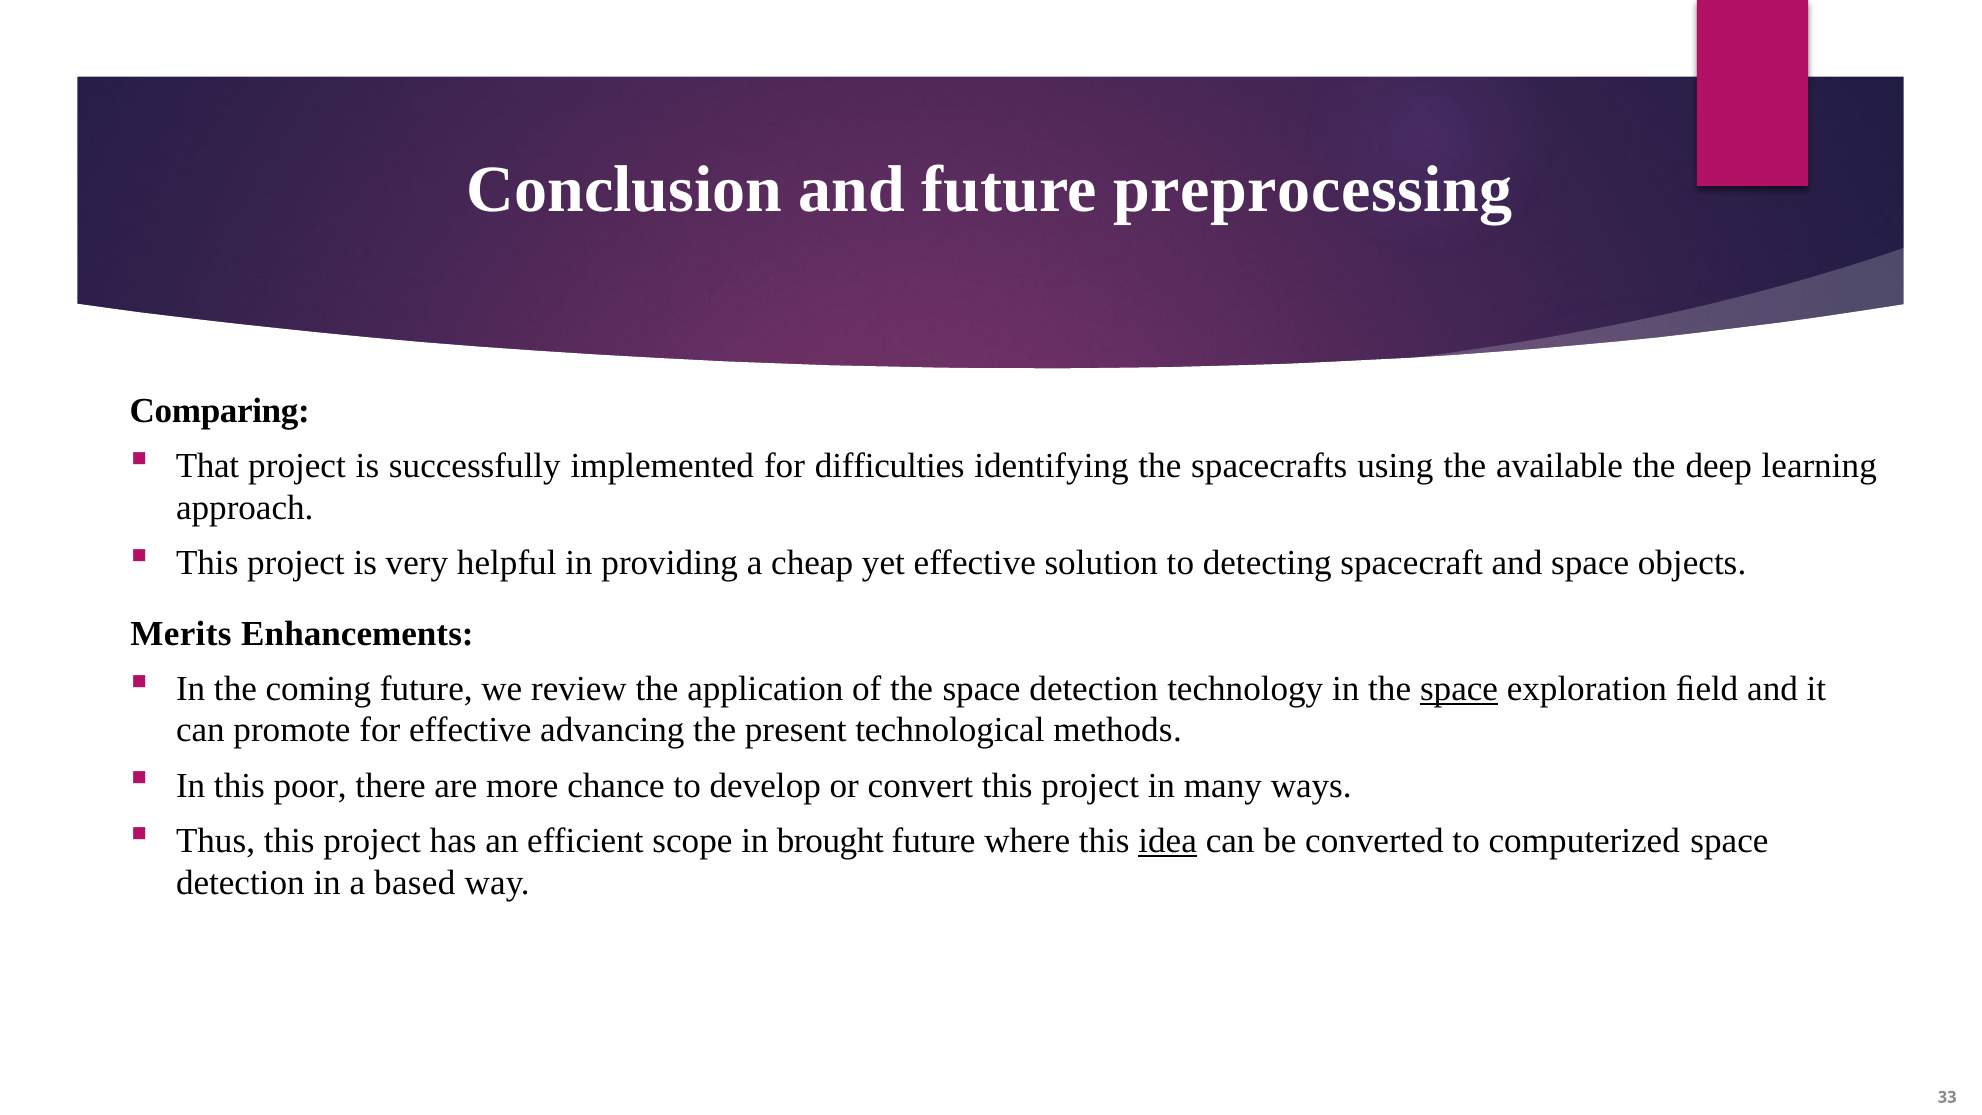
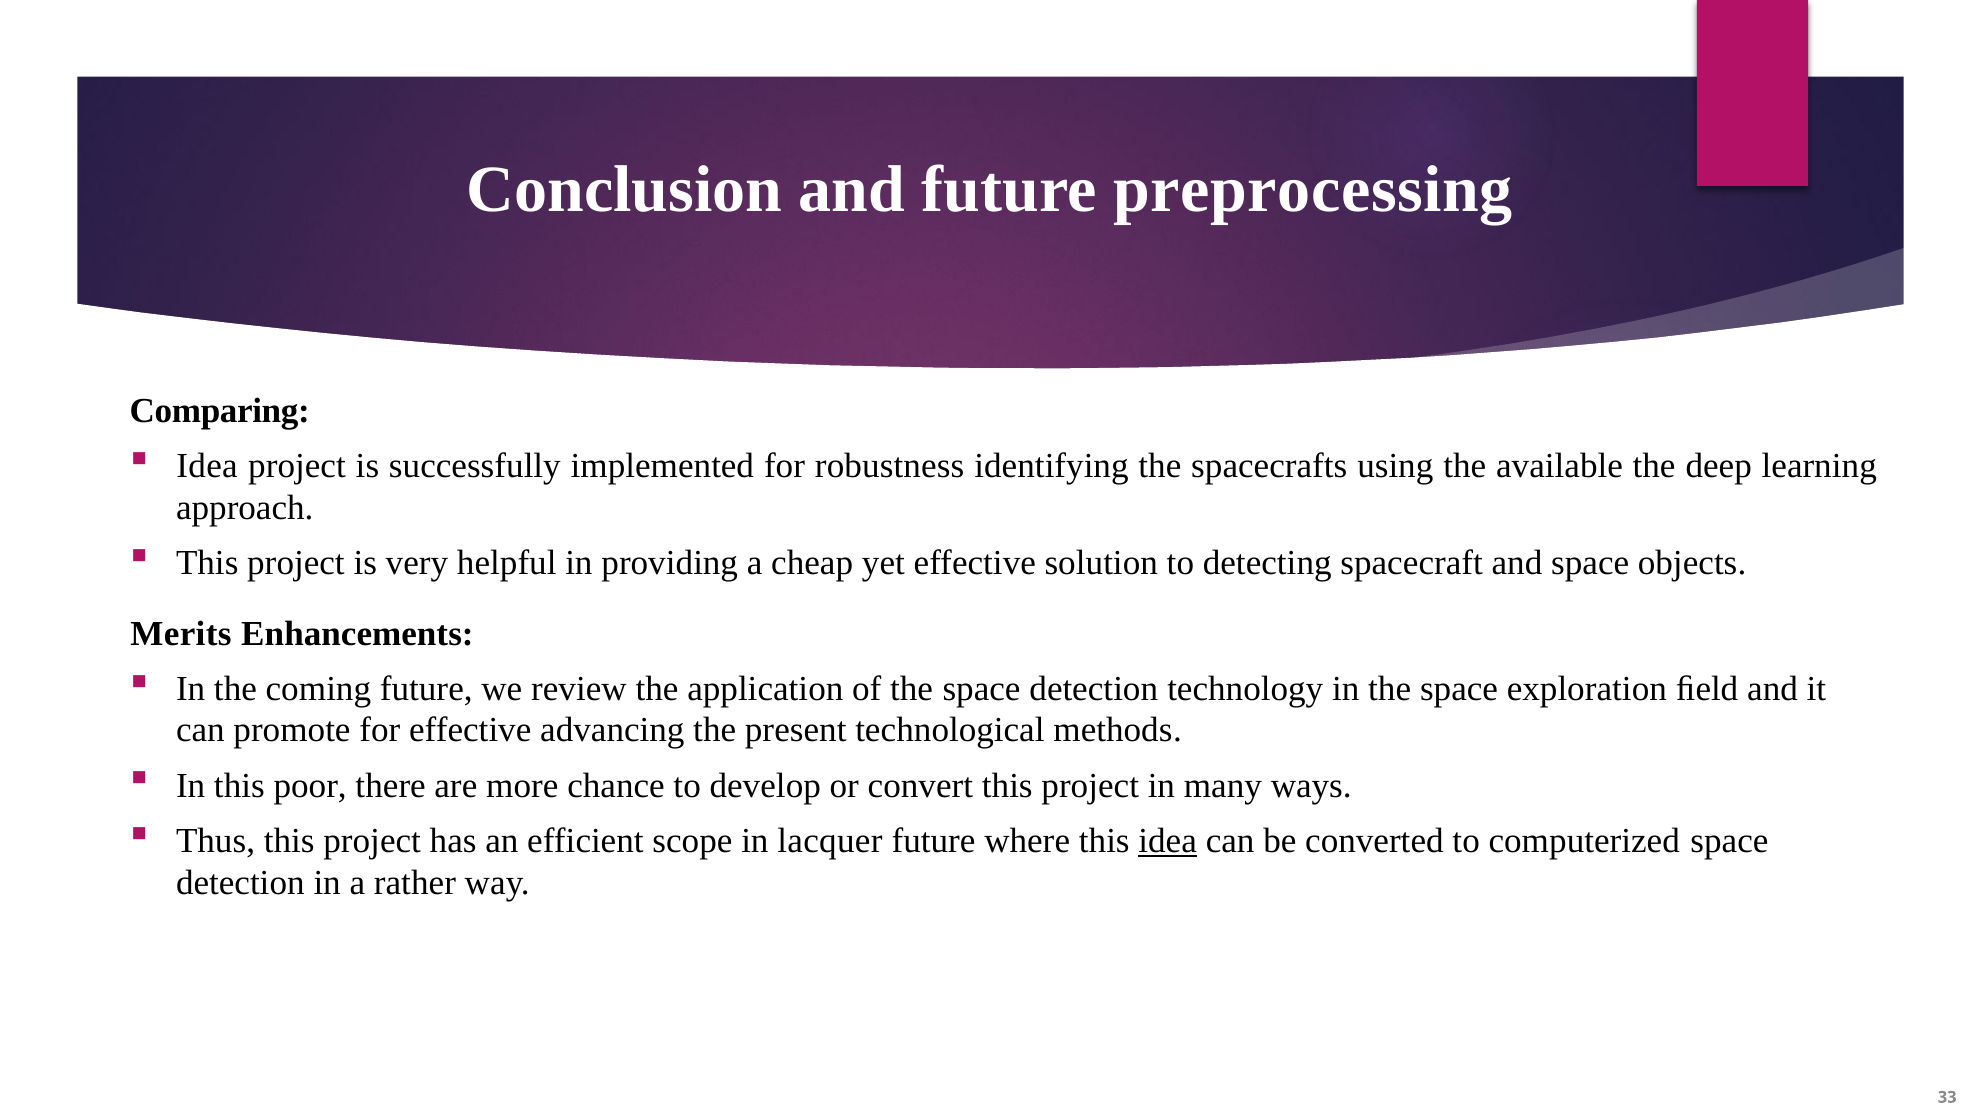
That: That -> Idea (207, 466)
difficulties: difficulties -> robustness (890, 466)
space underline: present -> none (1459, 689)
brought: brought -> lacquer (830, 841)
based: based -> rather (415, 882)
